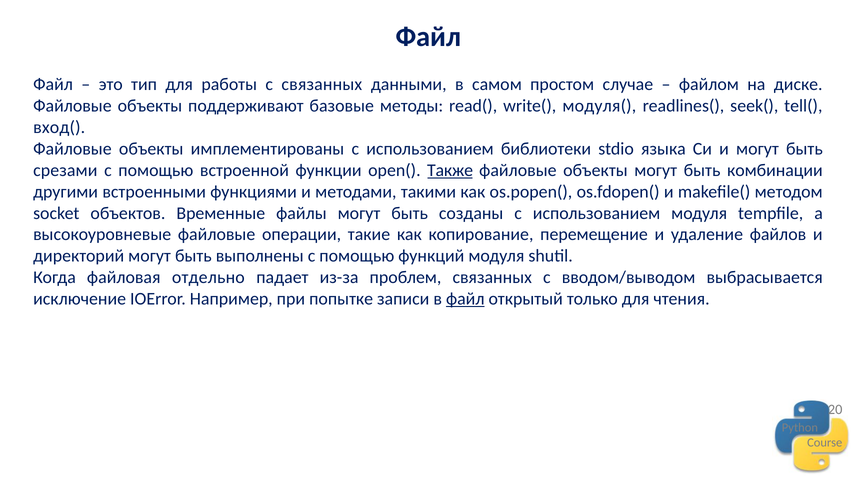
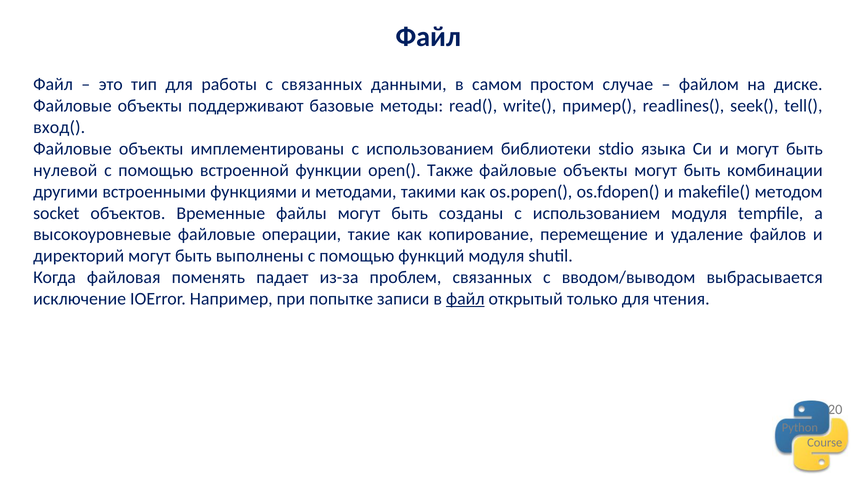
модуля(: модуля( -> пример( (599, 106)
срезами: срезами -> нулевой (65, 170)
Также underline: present -> none (450, 170)
отдельно: отдельно -> поменять (208, 277)
